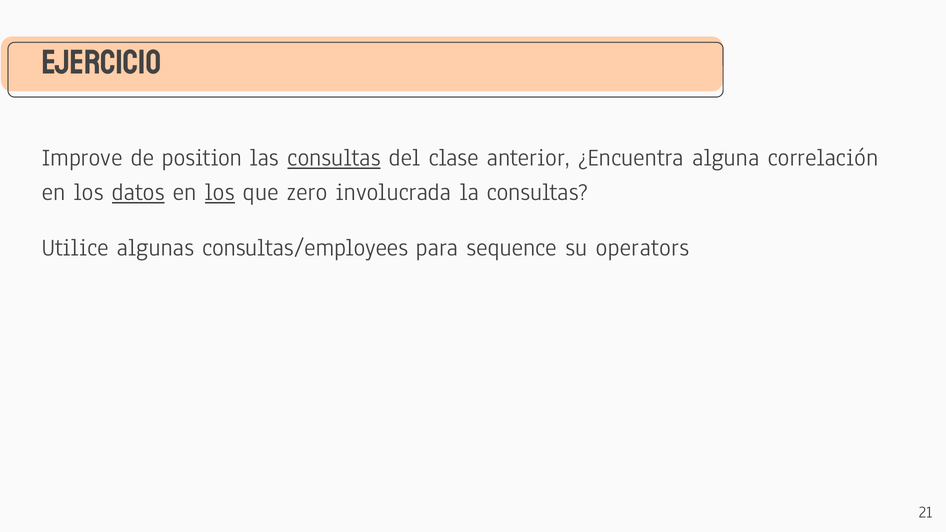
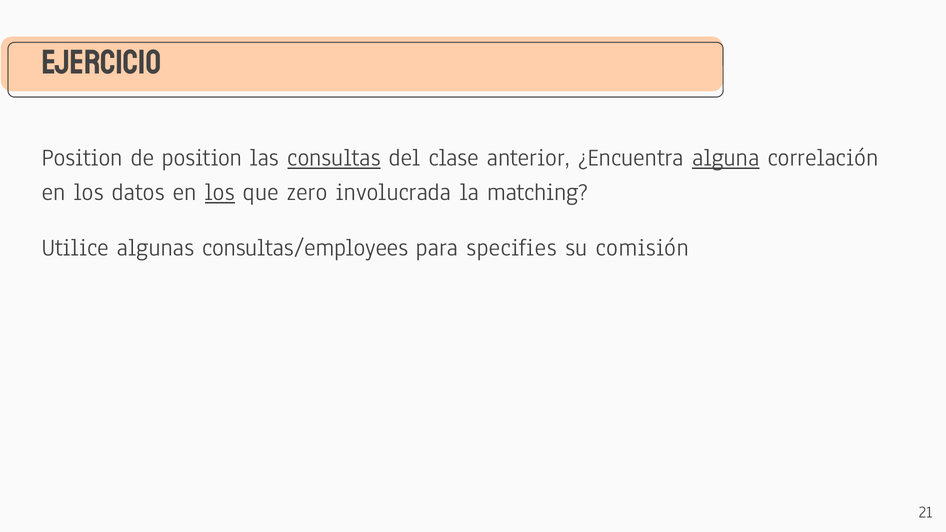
Improve: Improve -> Position (82, 158)
alguna underline: none -> present (726, 158)
datos underline: present -> none (138, 192)
la consultas: consultas -> matching (538, 192)
sequence: sequence -> specifies (511, 248)
operators: operators -> comisión (642, 248)
